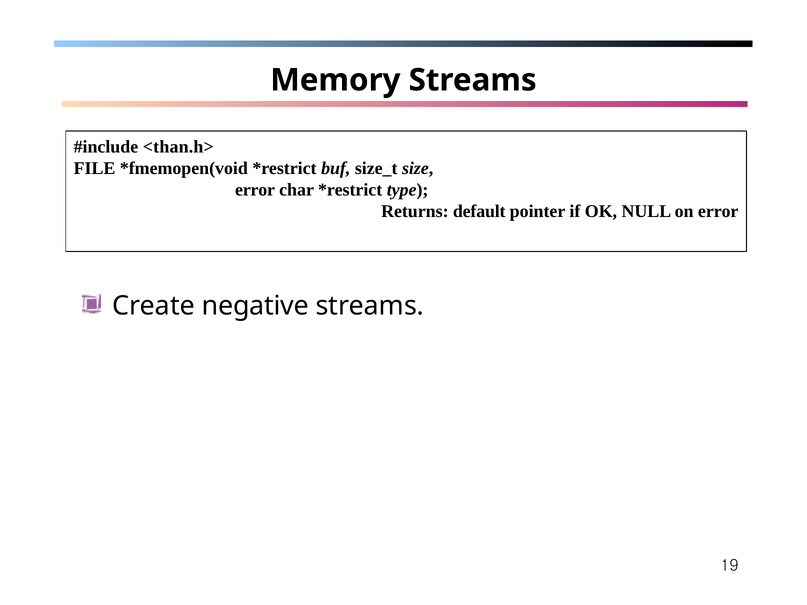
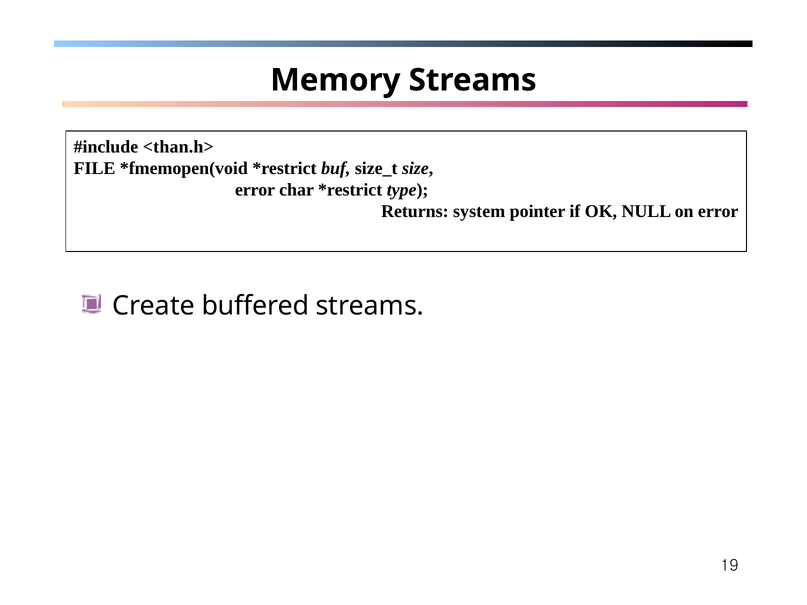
default: default -> system (479, 212)
negative: negative -> buffered (255, 306)
